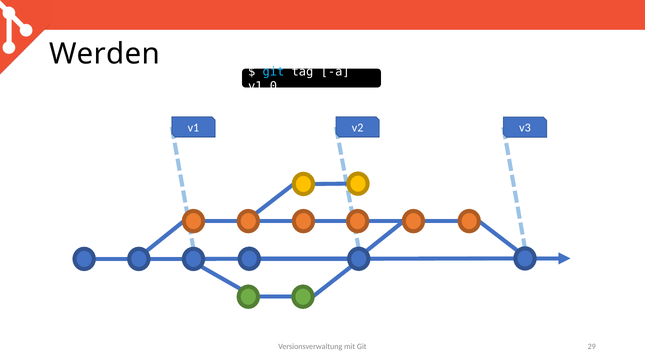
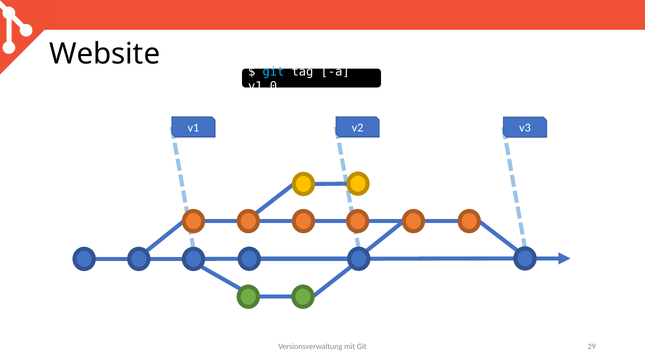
Werden: Werden -> Website (105, 54)
